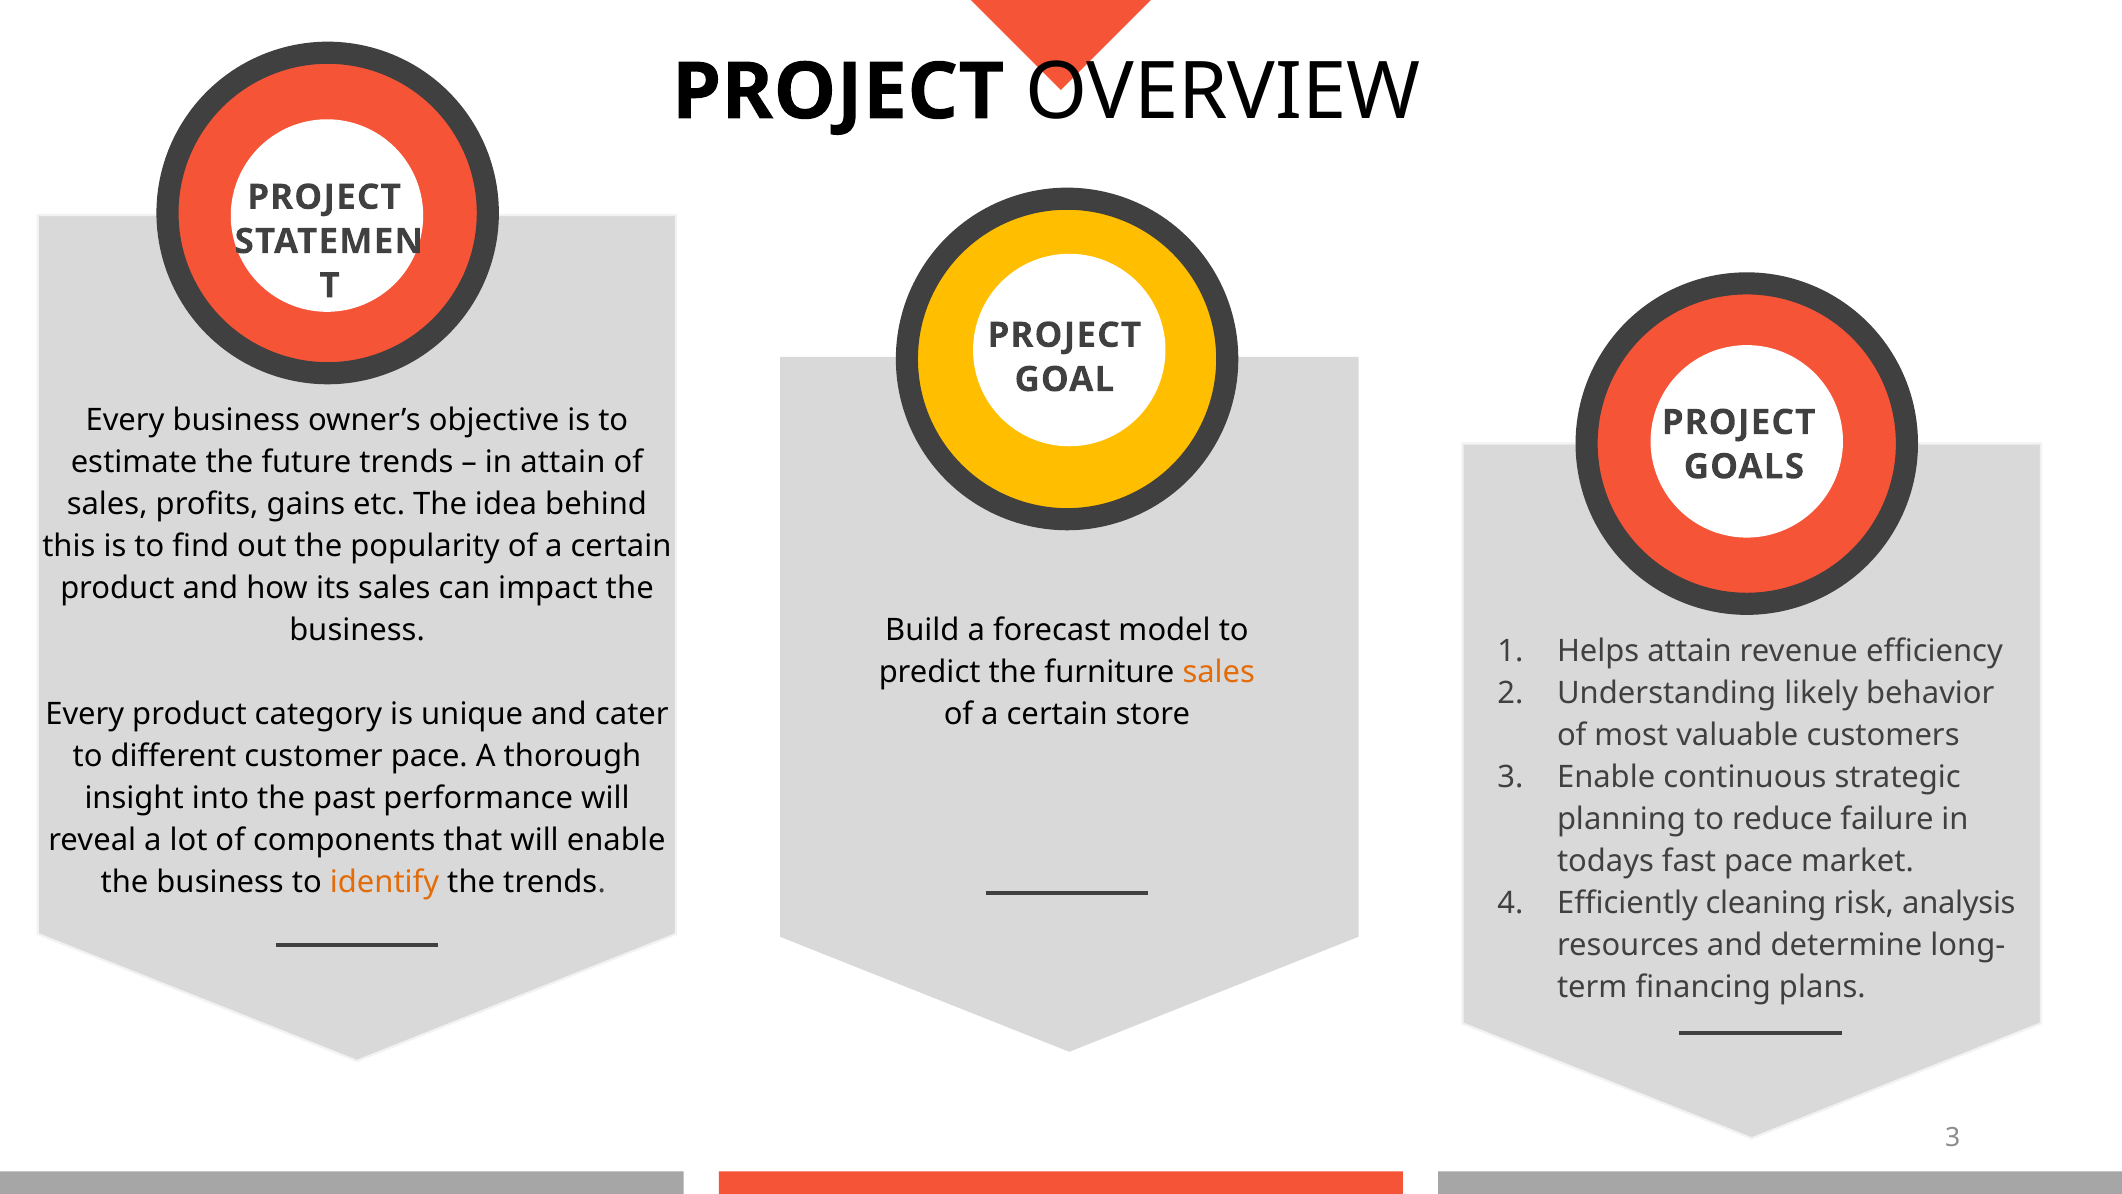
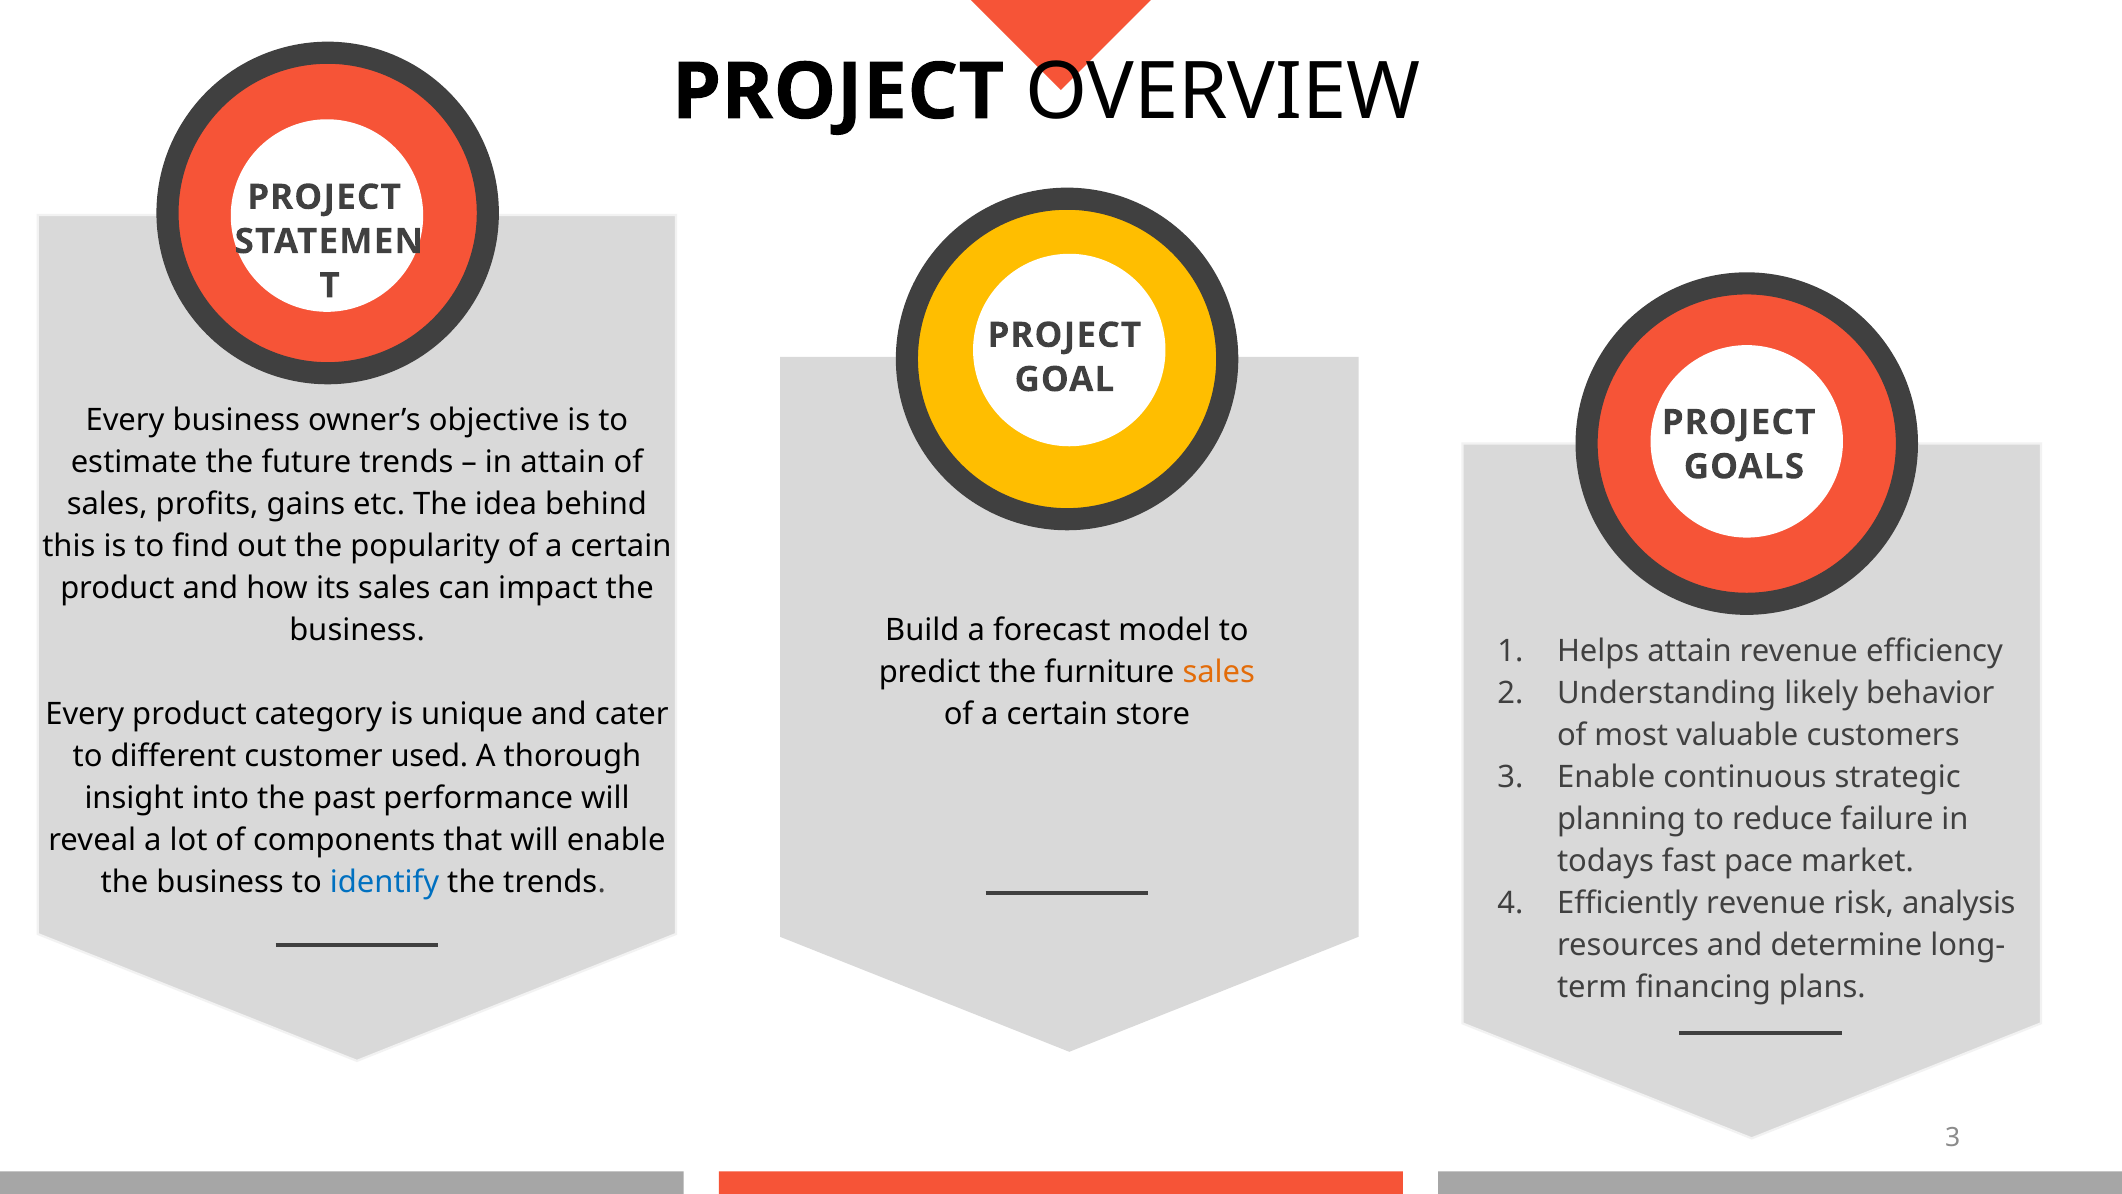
customer pace: pace -> used (429, 756)
identify colour: orange -> blue (385, 882)
Efficiently cleaning: cleaning -> revenue (1766, 903)
